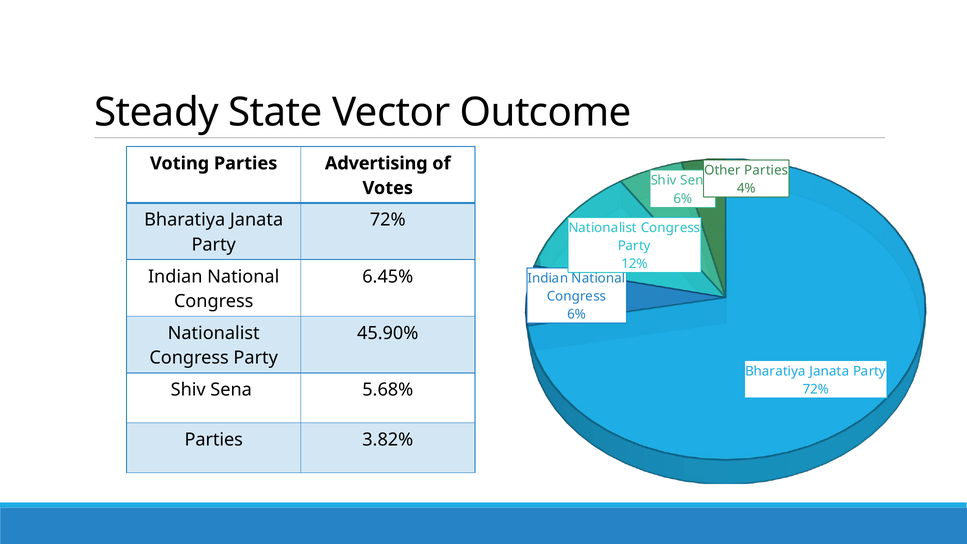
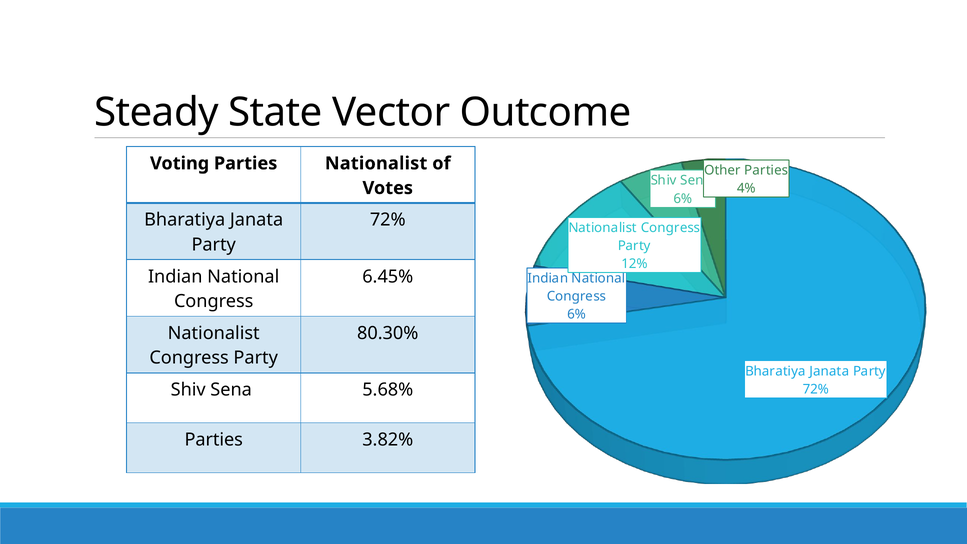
Parties Advertising: Advertising -> Nationalist (376, 163)
45.90%: 45.90% -> 80.30% (388, 333)
